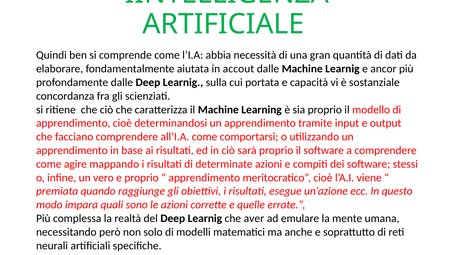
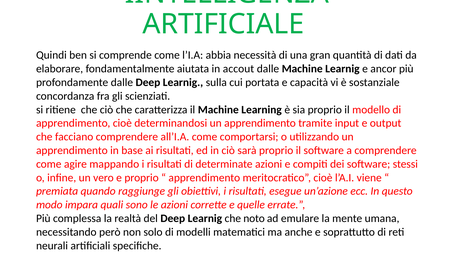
aver: aver -> noto (254, 219)
